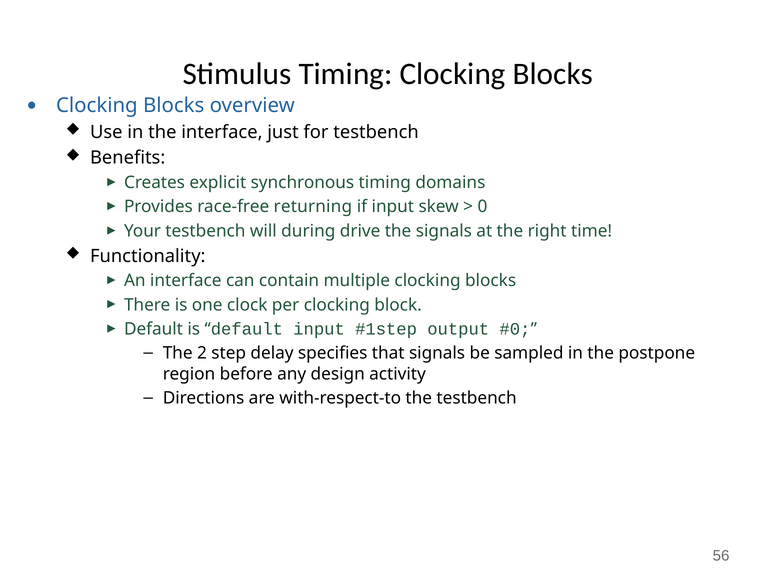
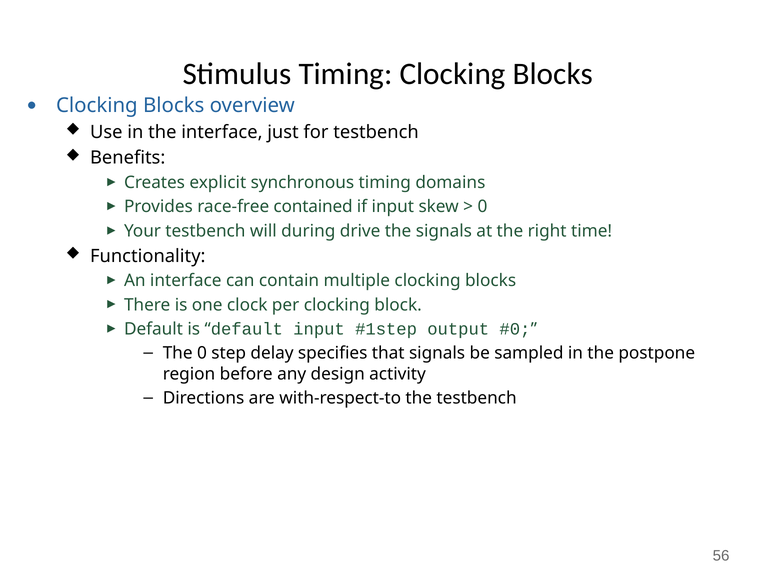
returning: returning -> contained (313, 207)
The 2: 2 -> 0 (202, 353)
